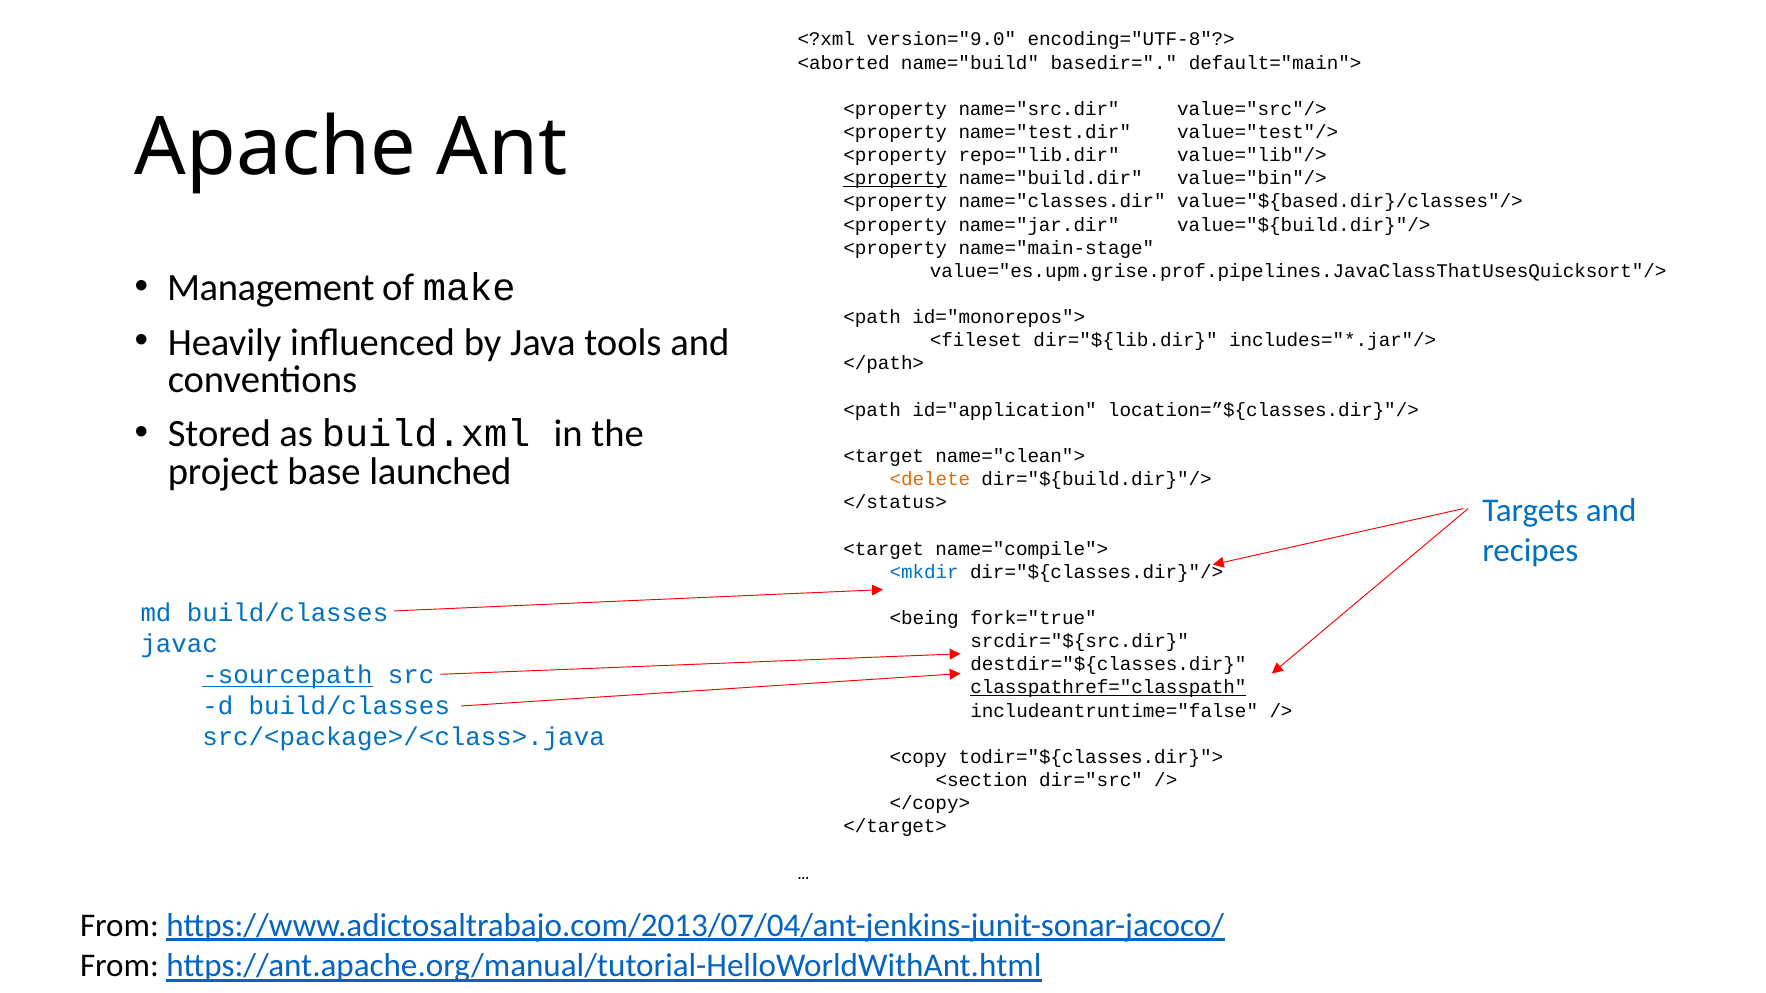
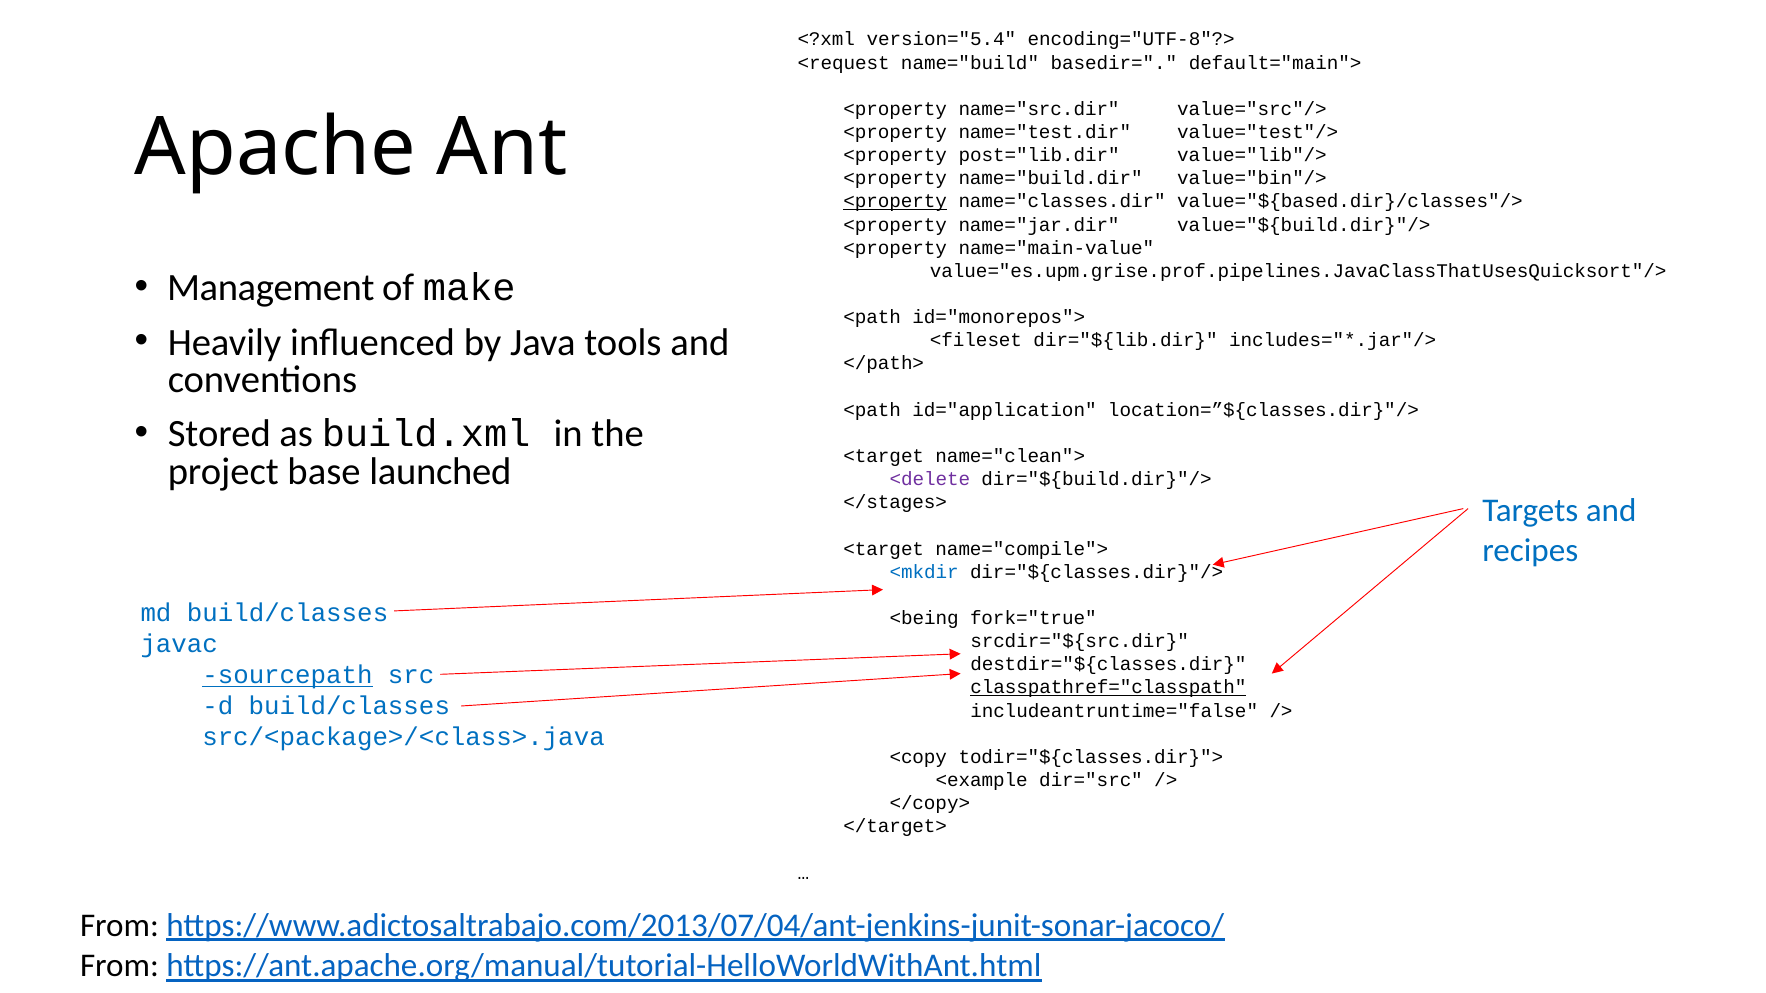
version="9.0: version="9.0 -> version="5.4 (941, 40)
<aborted: <aborted -> <request (844, 63)
repo="lib.dir: repo="lib.dir -> post="lib.dir (1039, 155)
<property underline: present -> none (895, 178)
<property underline: none -> present (895, 202)
name="main-stage: name="main-stage -> name="main-value (1056, 248)
<delete colour: orange -> purple (930, 479)
</status>: </status> -> </stages> (895, 503)
<section: <section -> <example (982, 780)
